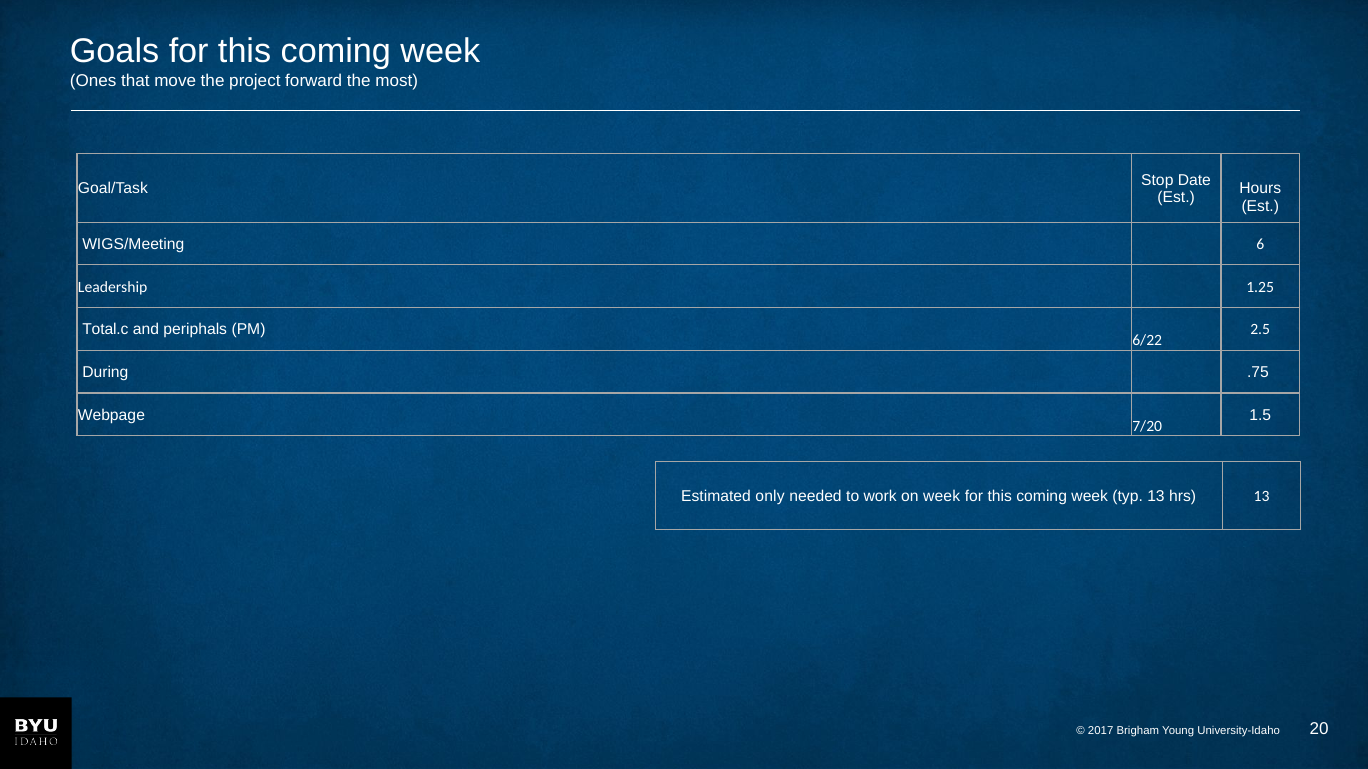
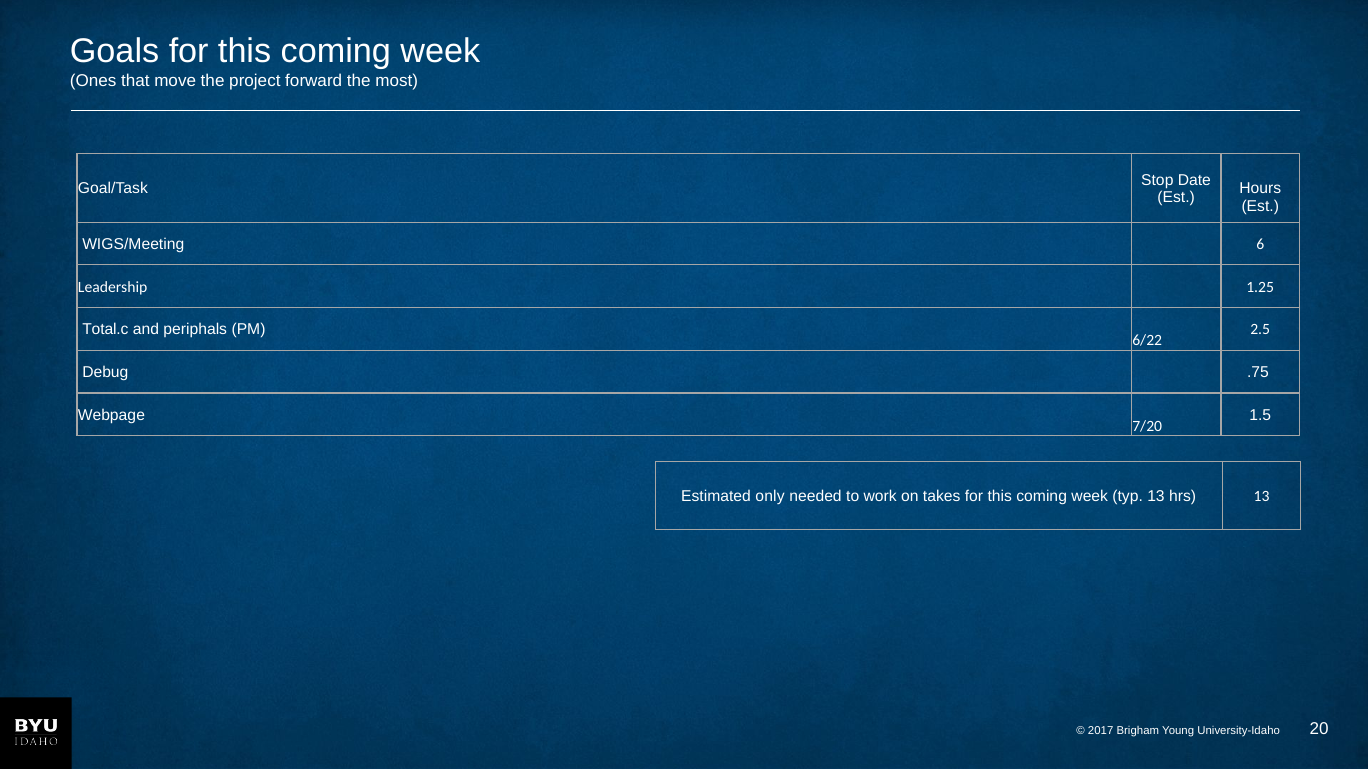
During: During -> Debug (105, 373)
on week: week -> takes (942, 497)
